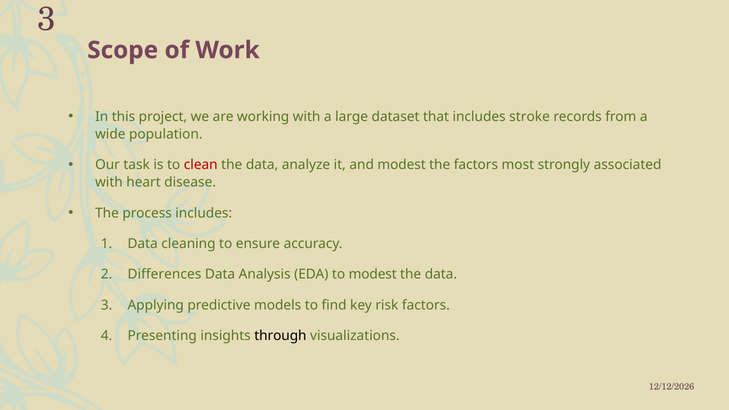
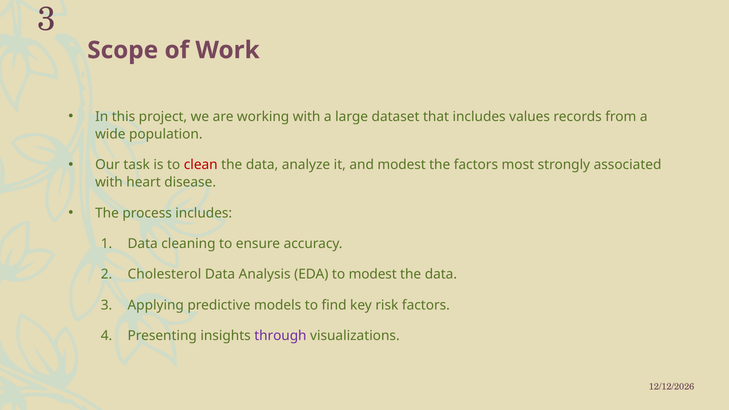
stroke: stroke -> values (530, 117)
Differences: Differences -> Cholesterol (164, 274)
through colour: black -> purple (280, 336)
